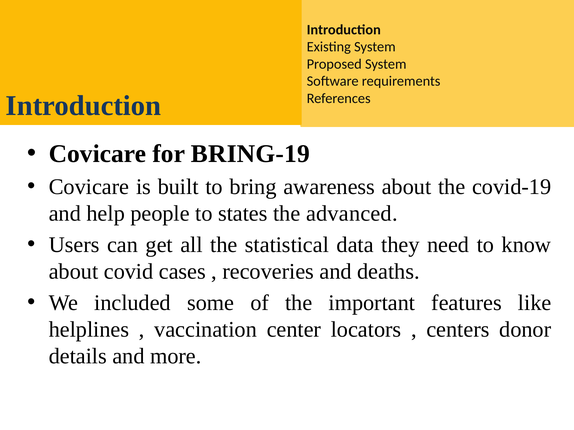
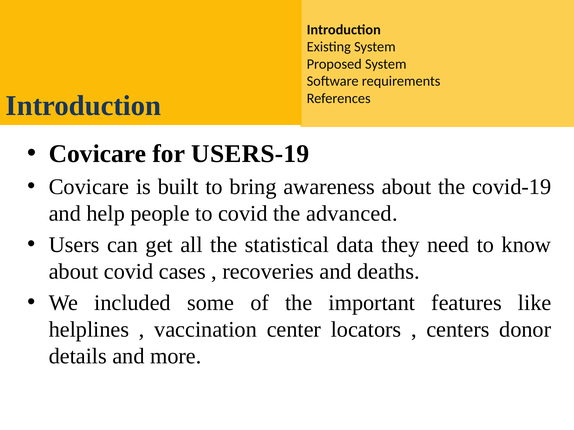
BRING-19: BRING-19 -> USERS-19 (250, 154)
to states: states -> covid (243, 214)
